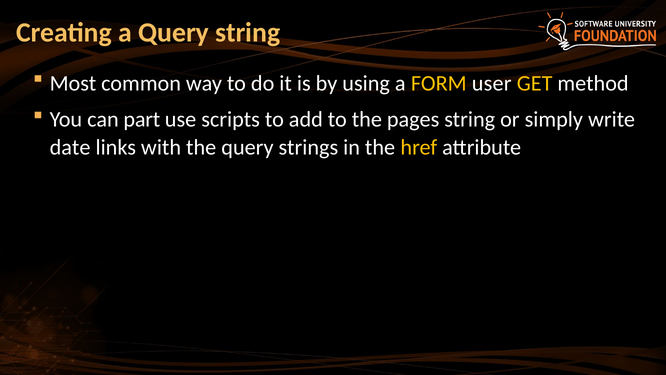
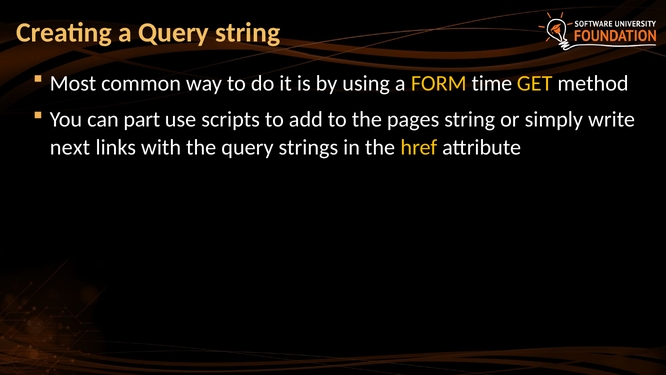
user: user -> time (492, 83)
date: date -> next (70, 147)
